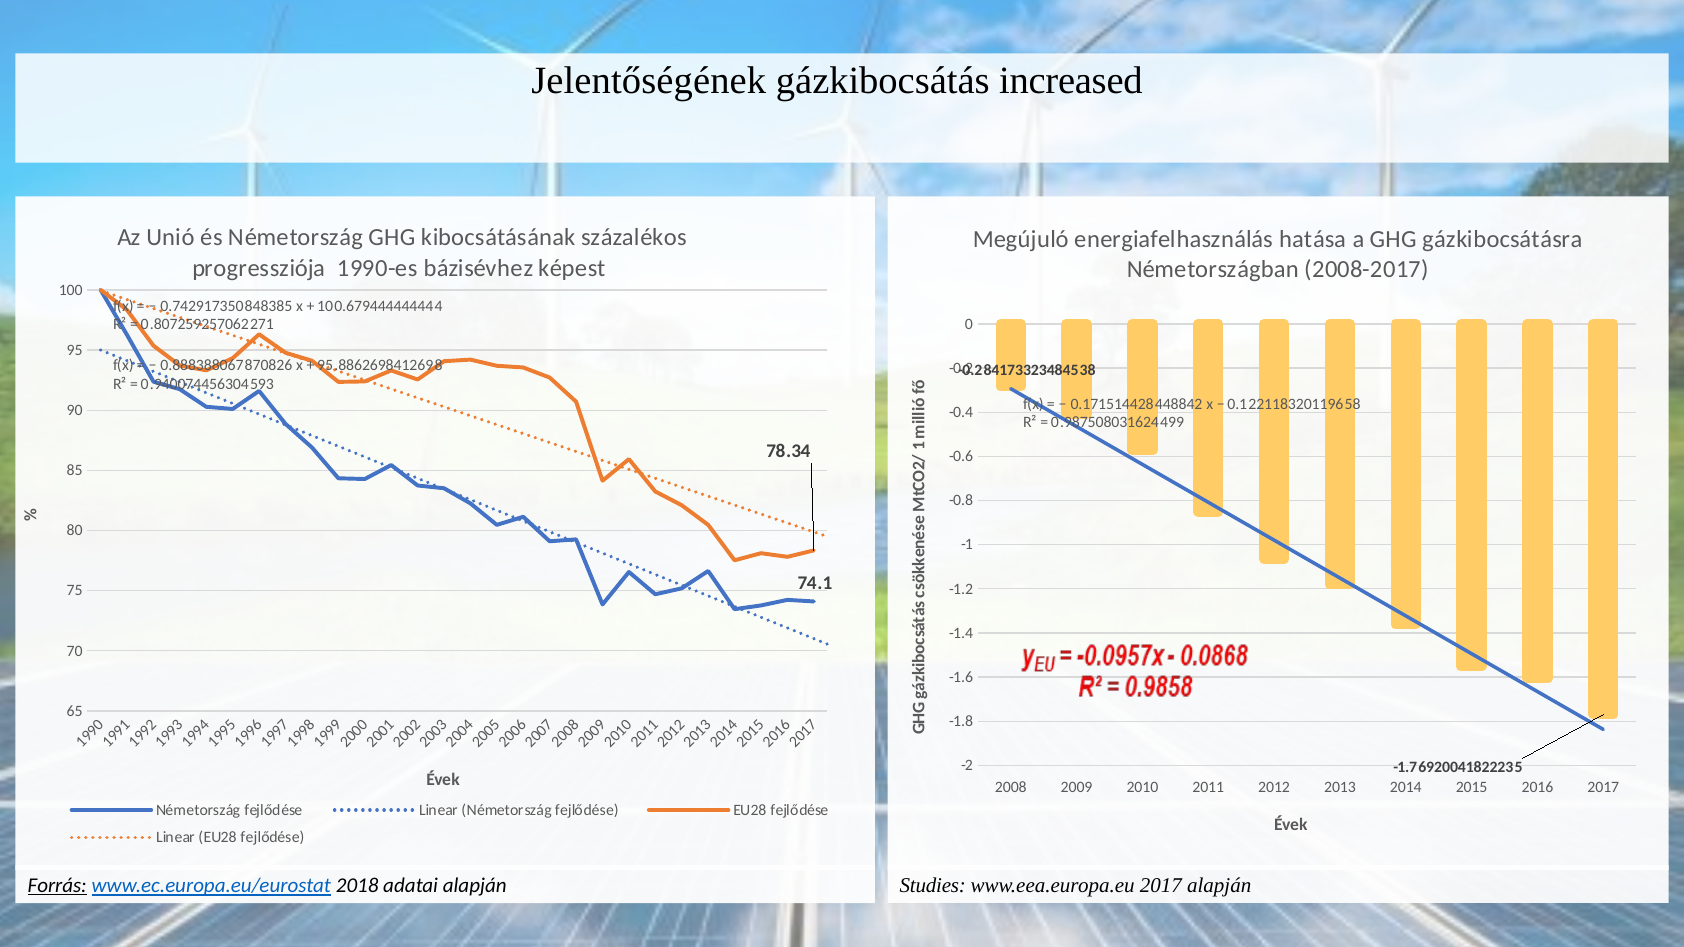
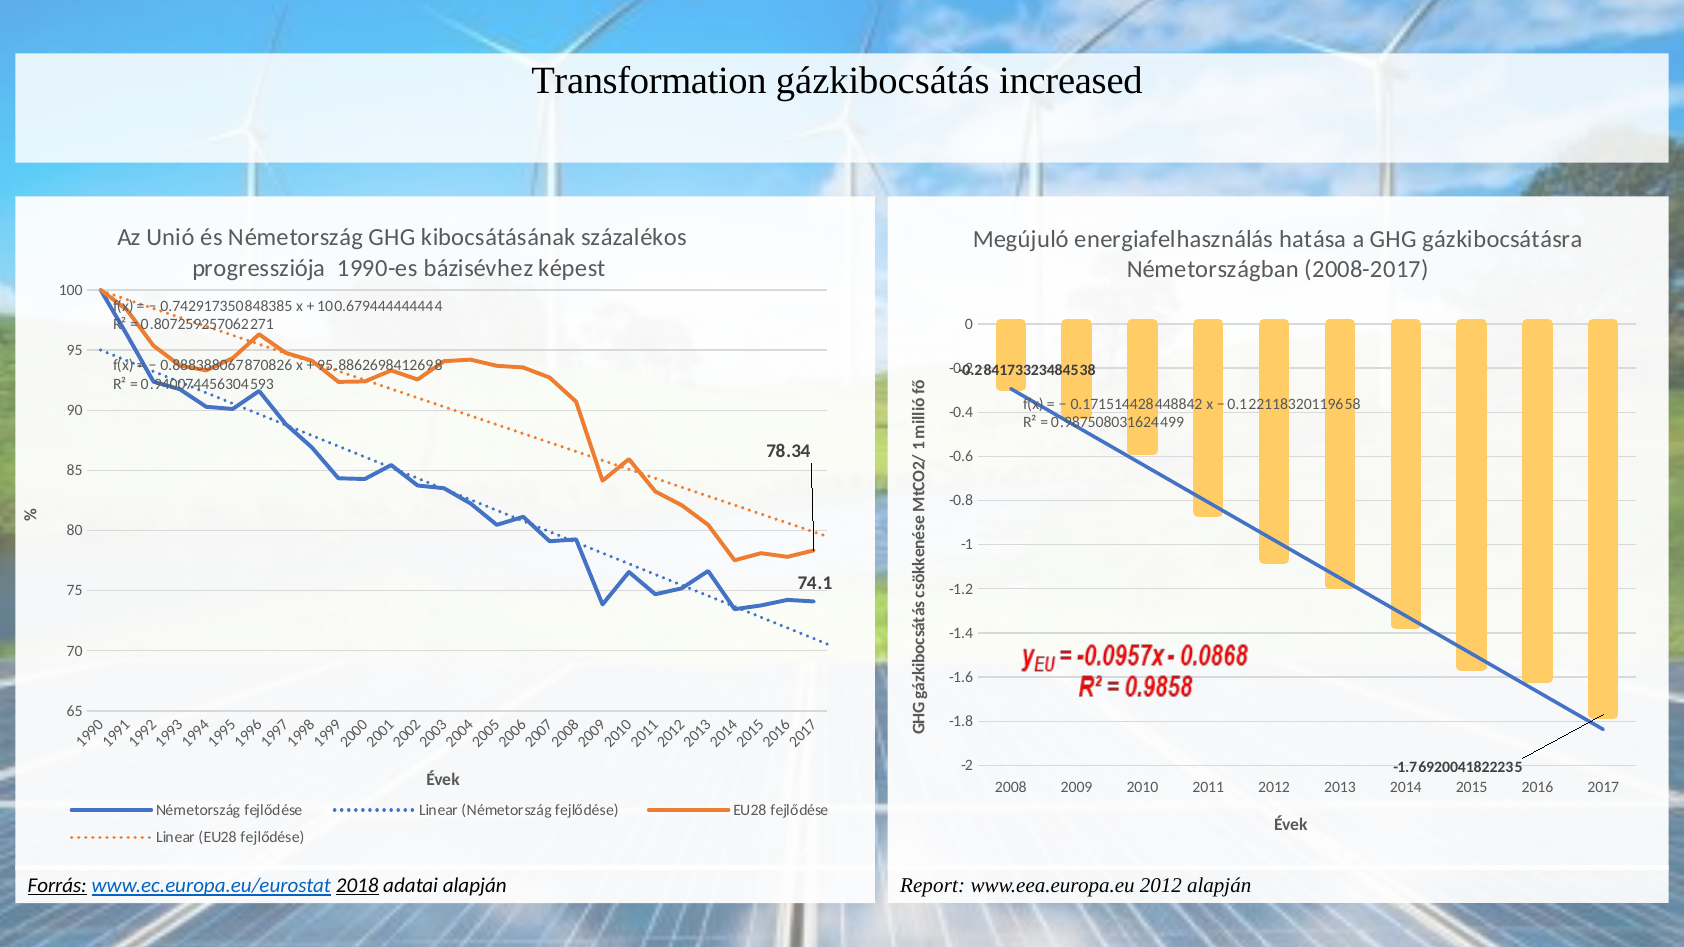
Jelentőségének: Jelentőségének -> Transformation (649, 80)
Studies: Studies -> Report (933, 886)
www.eea.europa.eu 2017: 2017 -> 2012 (1161, 886)
2018 underline: none -> present (357, 886)
